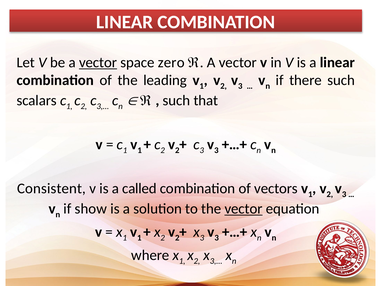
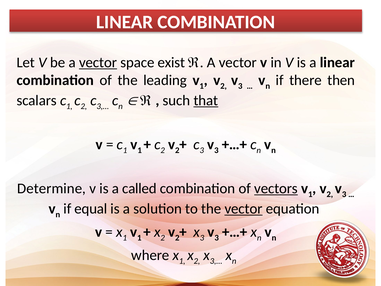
zero: zero -> exist (171, 62)
there such: such -> then (341, 80)
that underline: none -> present (206, 100)
Consistent: Consistent -> Determine (52, 188)
vectors underline: none -> present (276, 188)
show: show -> equal (91, 209)
